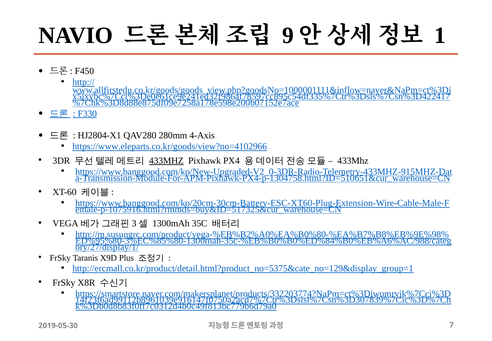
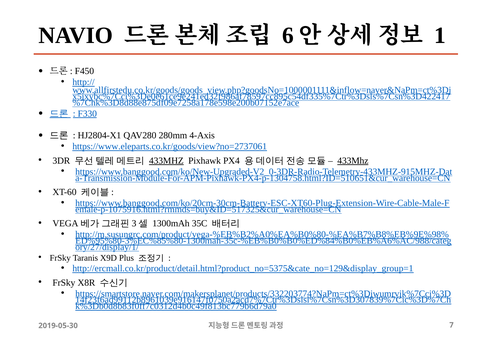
9: 9 -> 6 (288, 35)
https://www.eleparts.co.kr/goods/view?no=4102966: https://www.eleparts.co.kr/goods/view?no=4102966 -> https://www.eleparts.co.kr/goods/view?no=2737061 (170, 146)
433Mhz underline: none -> present (353, 161)
